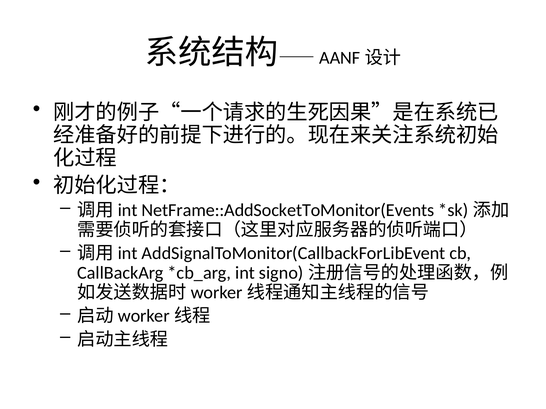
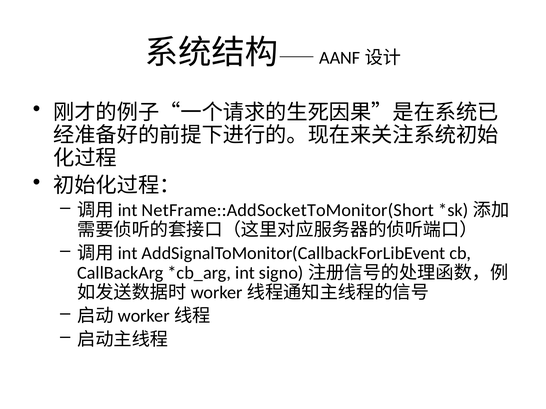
NetFrame::AddSocketToMonitor(Events: NetFrame::AddSocketToMonitor(Events -> NetFrame::AddSocketToMonitor(Short (288, 210)
